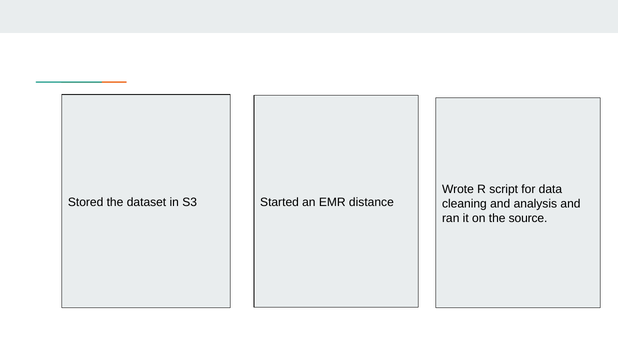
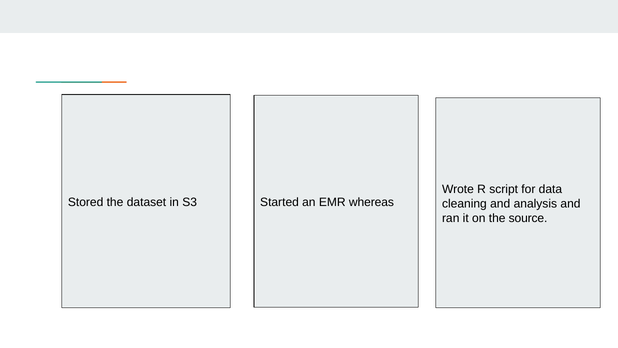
distance: distance -> whereas (371, 202)
